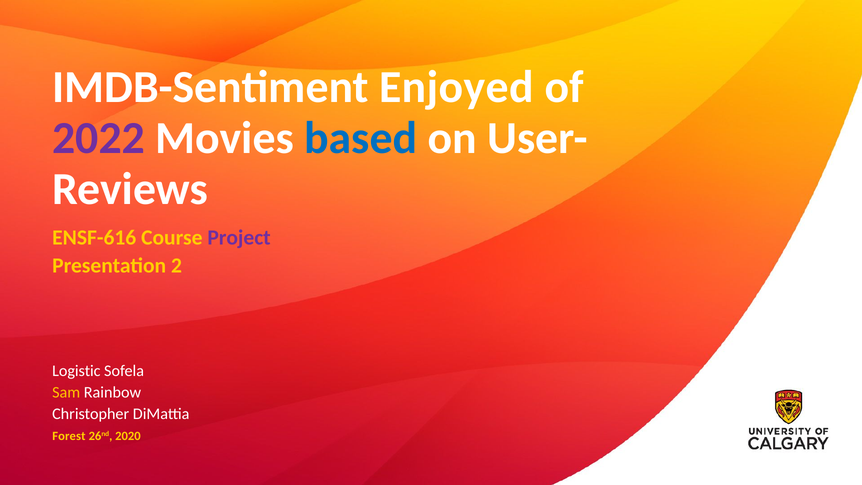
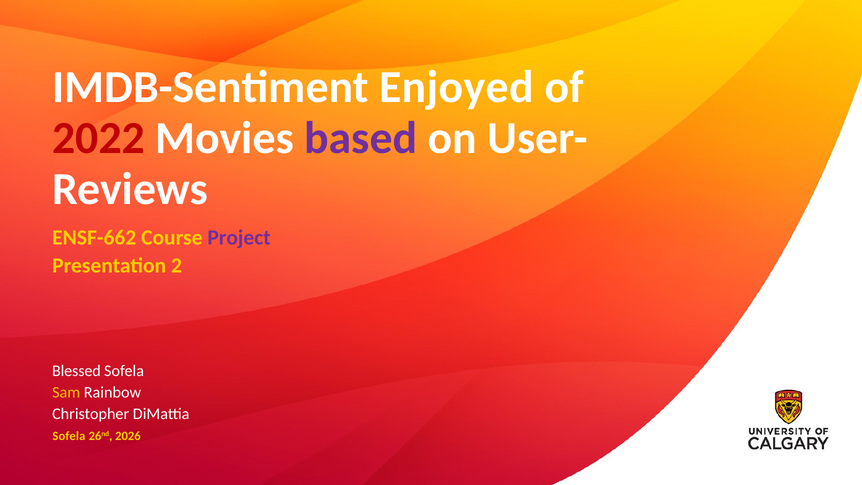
2022 colour: purple -> red (99, 138)
based colour: blue -> purple (361, 138)
ENSF-616: ENSF-616 -> ENSF-662 (94, 238)
Logistic: Logistic -> Blessed (76, 371)
Forest: Forest -> Sofela (69, 436)
2020: 2020 -> 2026 (128, 436)
